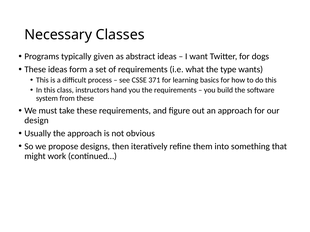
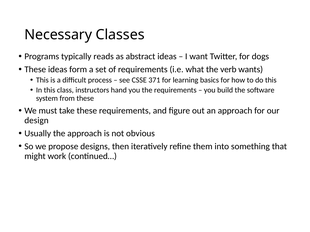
given: given -> reads (104, 57)
type: type -> verb (228, 70)
